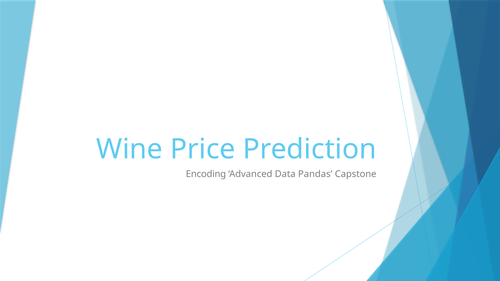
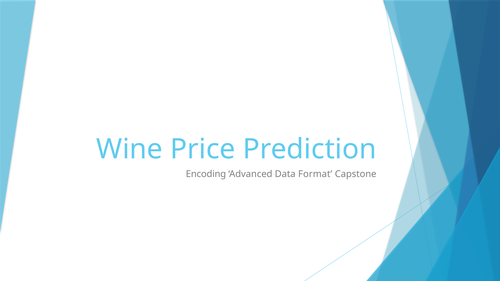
Pandas: Pandas -> Format (315, 174)
